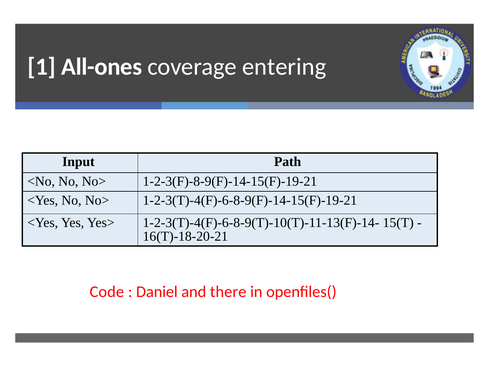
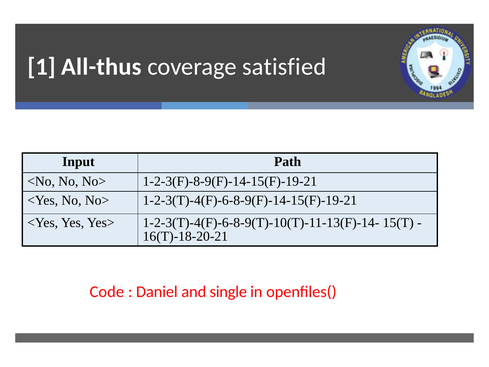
All-ones: All-ones -> All-thus (101, 67)
entering: entering -> satisfied (284, 67)
there: there -> single (228, 292)
